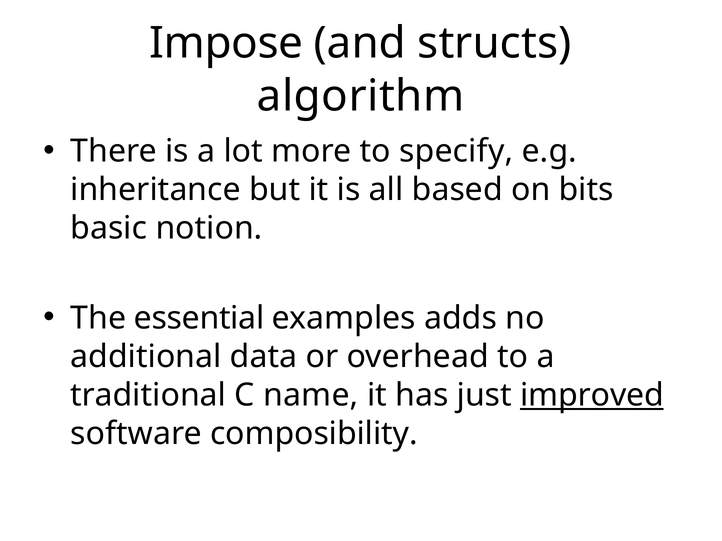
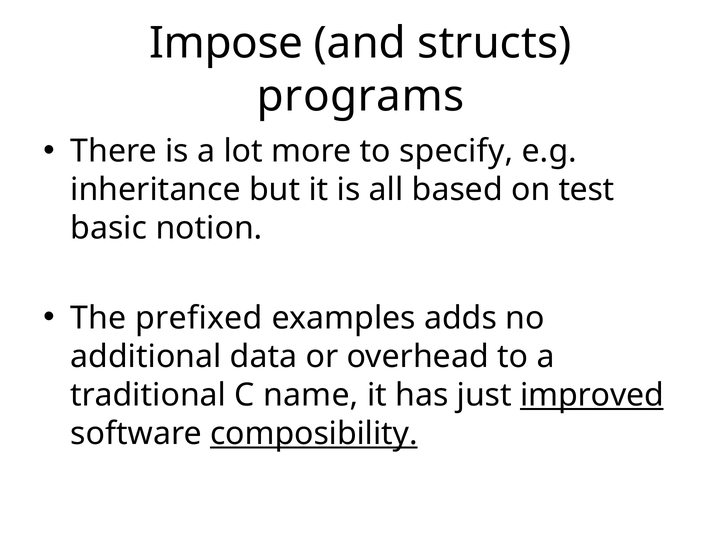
algorithm: algorithm -> programs (361, 96)
bits: bits -> test (586, 190)
essential: essential -> prefixed (199, 318)
composibility underline: none -> present (314, 434)
